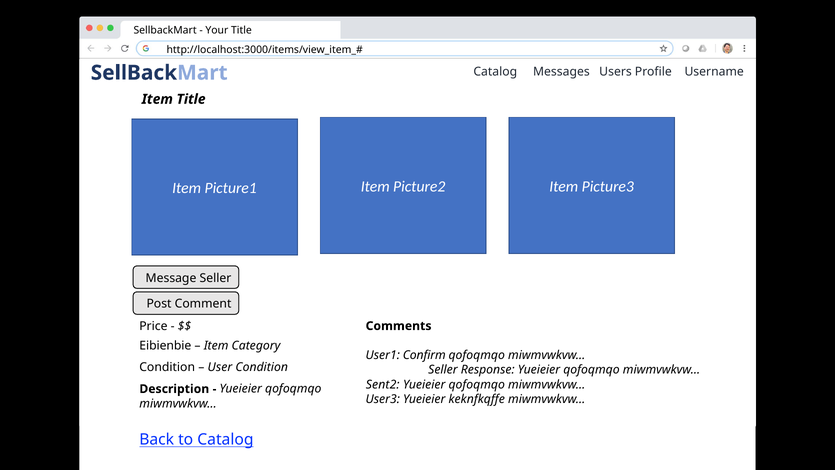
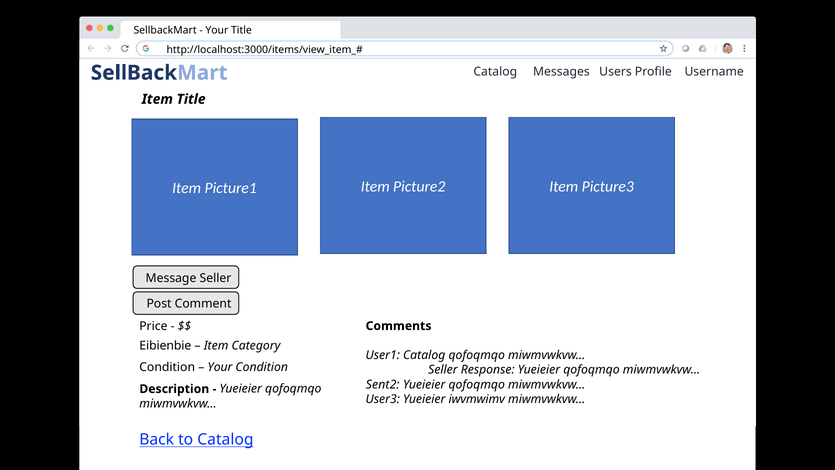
User1 Confirm: Confirm -> Catalog (424, 355)
User: User -> Your (220, 367)
keknfkqffe: keknfkqffe -> iwvmwimv (477, 399)
